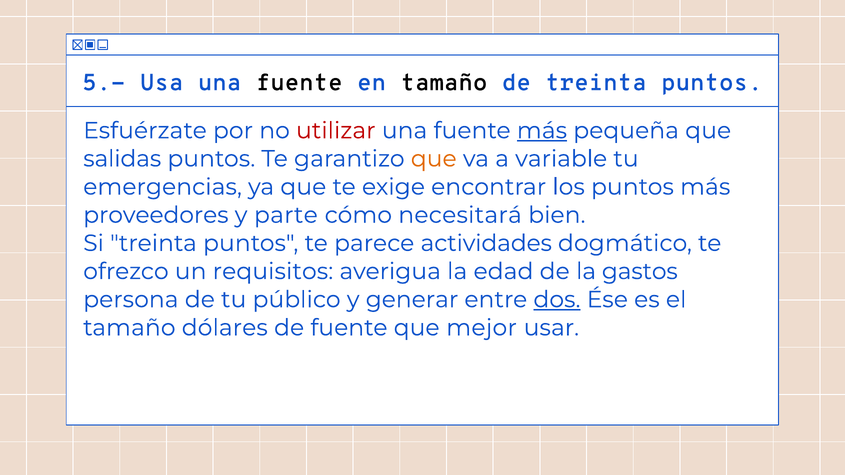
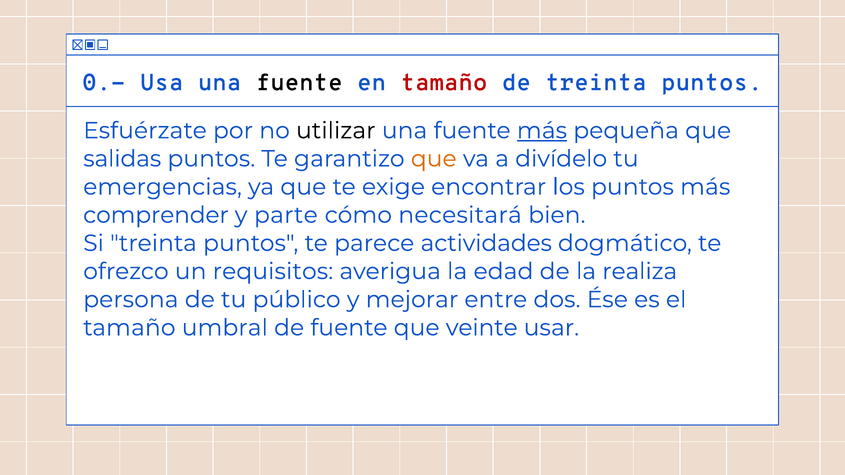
5.-: 5.- -> 0.- (104, 83)
tamaño colour: black -> red (444, 83)
utilizar colour: red -> black (336, 131)
variable: variable -> divídelo (561, 159)
proveedores: proveedores -> comprender (156, 215)
gastos: gastos -> realiza (640, 272)
generar: generar -> mejorar (412, 300)
dos underline: present -> none (557, 300)
dólares: dólares -> umbral (225, 328)
mejor: mejor -> veinte (482, 328)
